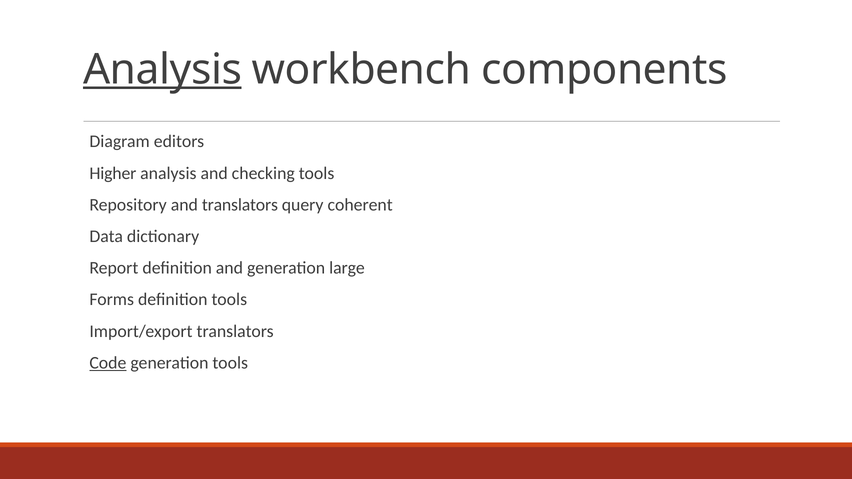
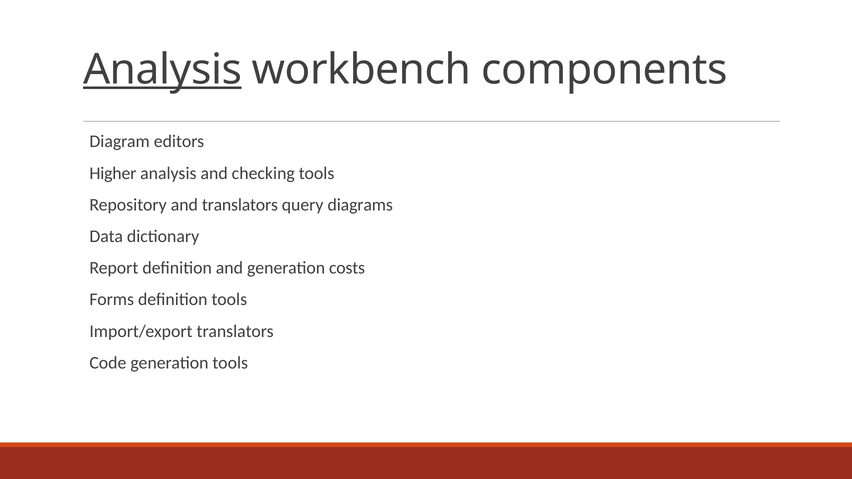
coherent: coherent -> diagrams (360, 205)
large: large -> costs (347, 268)
Code underline: present -> none (108, 363)
